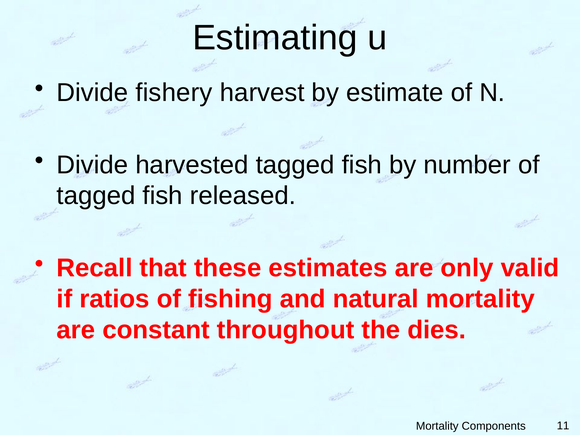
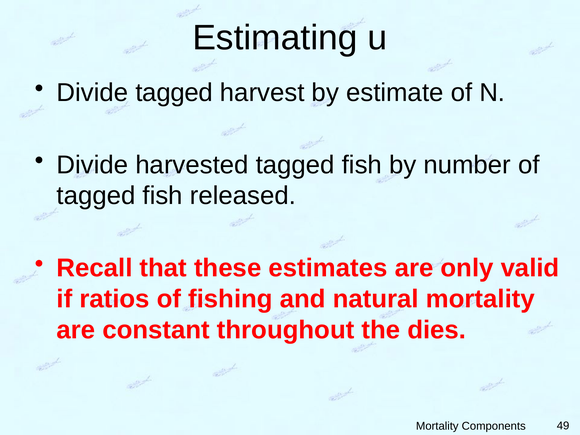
Divide fishery: fishery -> tagged (174, 93)
11: 11 -> 49 (563, 426)
